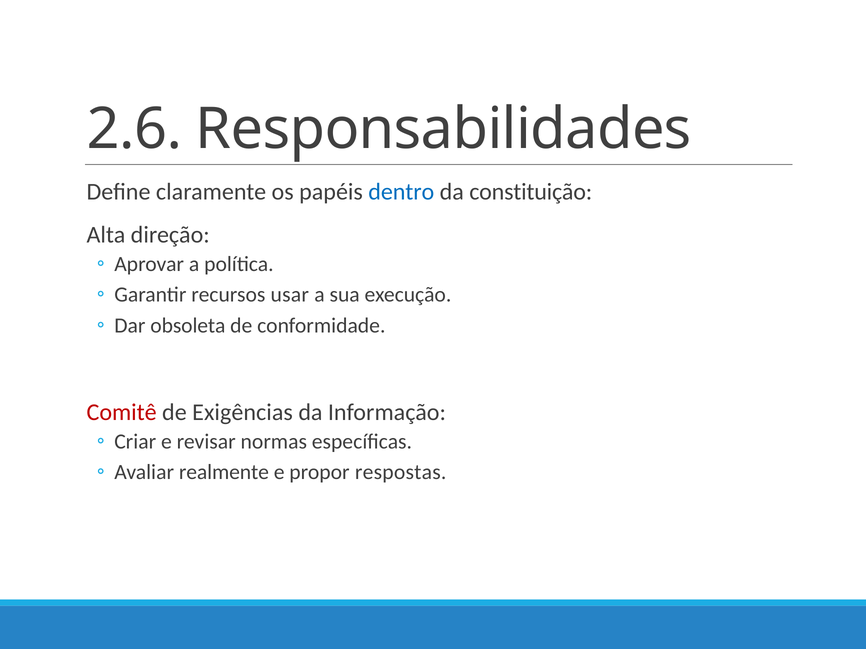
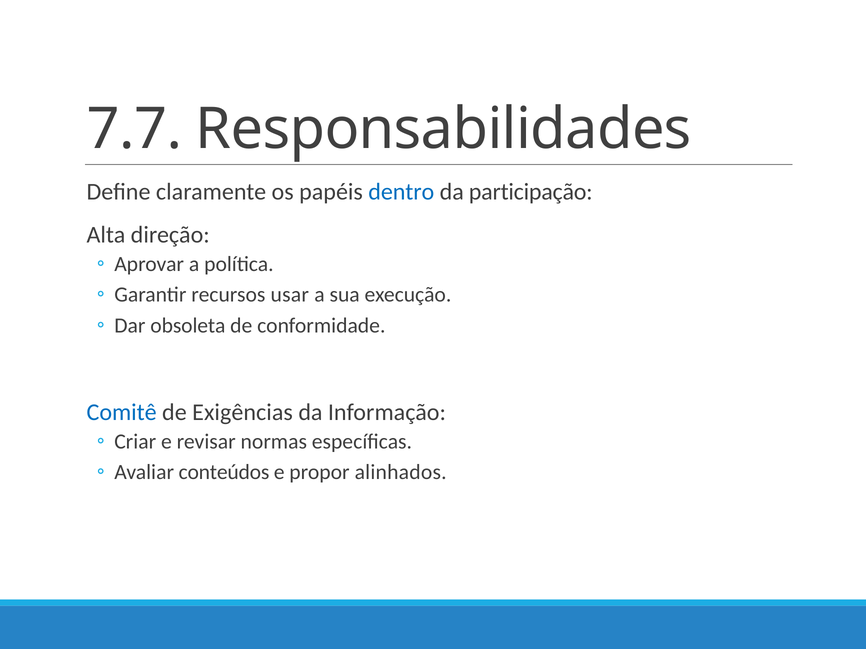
2.6: 2.6 -> 7.7 (134, 129)
constituição: constituição -> participação (531, 192)
Comitê colour: red -> blue (122, 412)
realmente: realmente -> conteúdos (224, 473)
respostas: respostas -> alinhados (401, 473)
